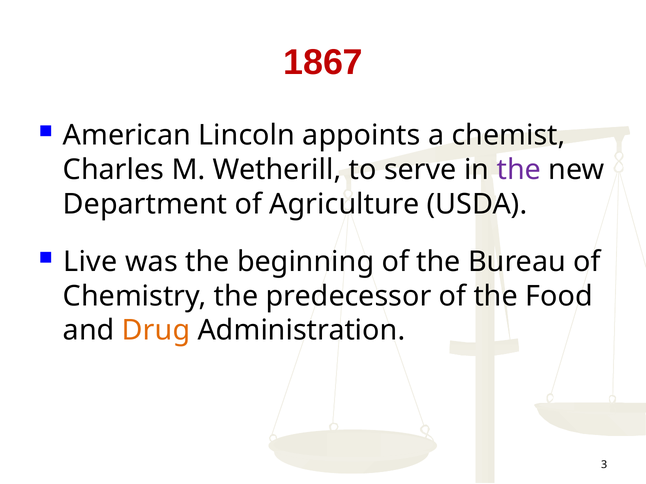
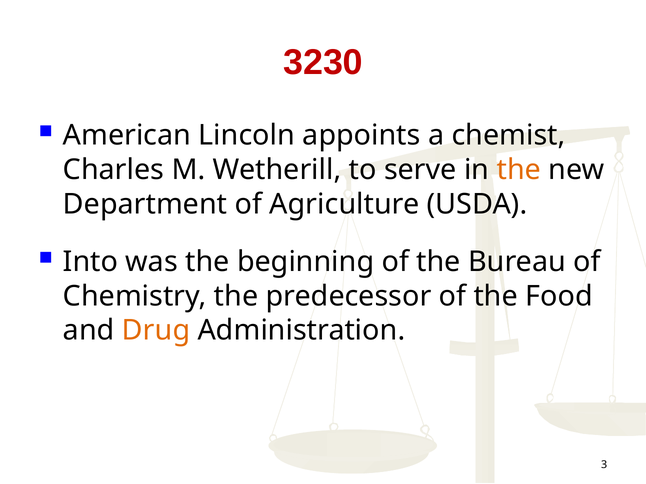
1867: 1867 -> 3230 (323, 62)
the colour: purple -> orange (519, 170)
Live: Live -> Into (90, 262)
